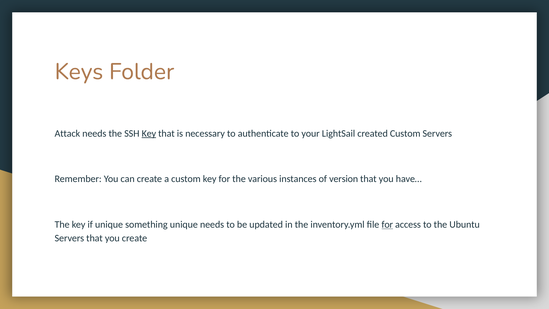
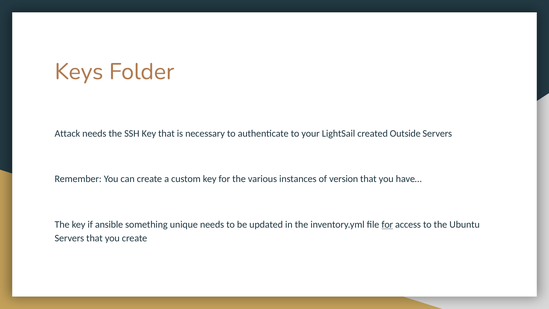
Key underline: present -> none (149, 133)
created Custom: Custom -> Outside (405, 133)
if unique: unique -> ansible (109, 224)
